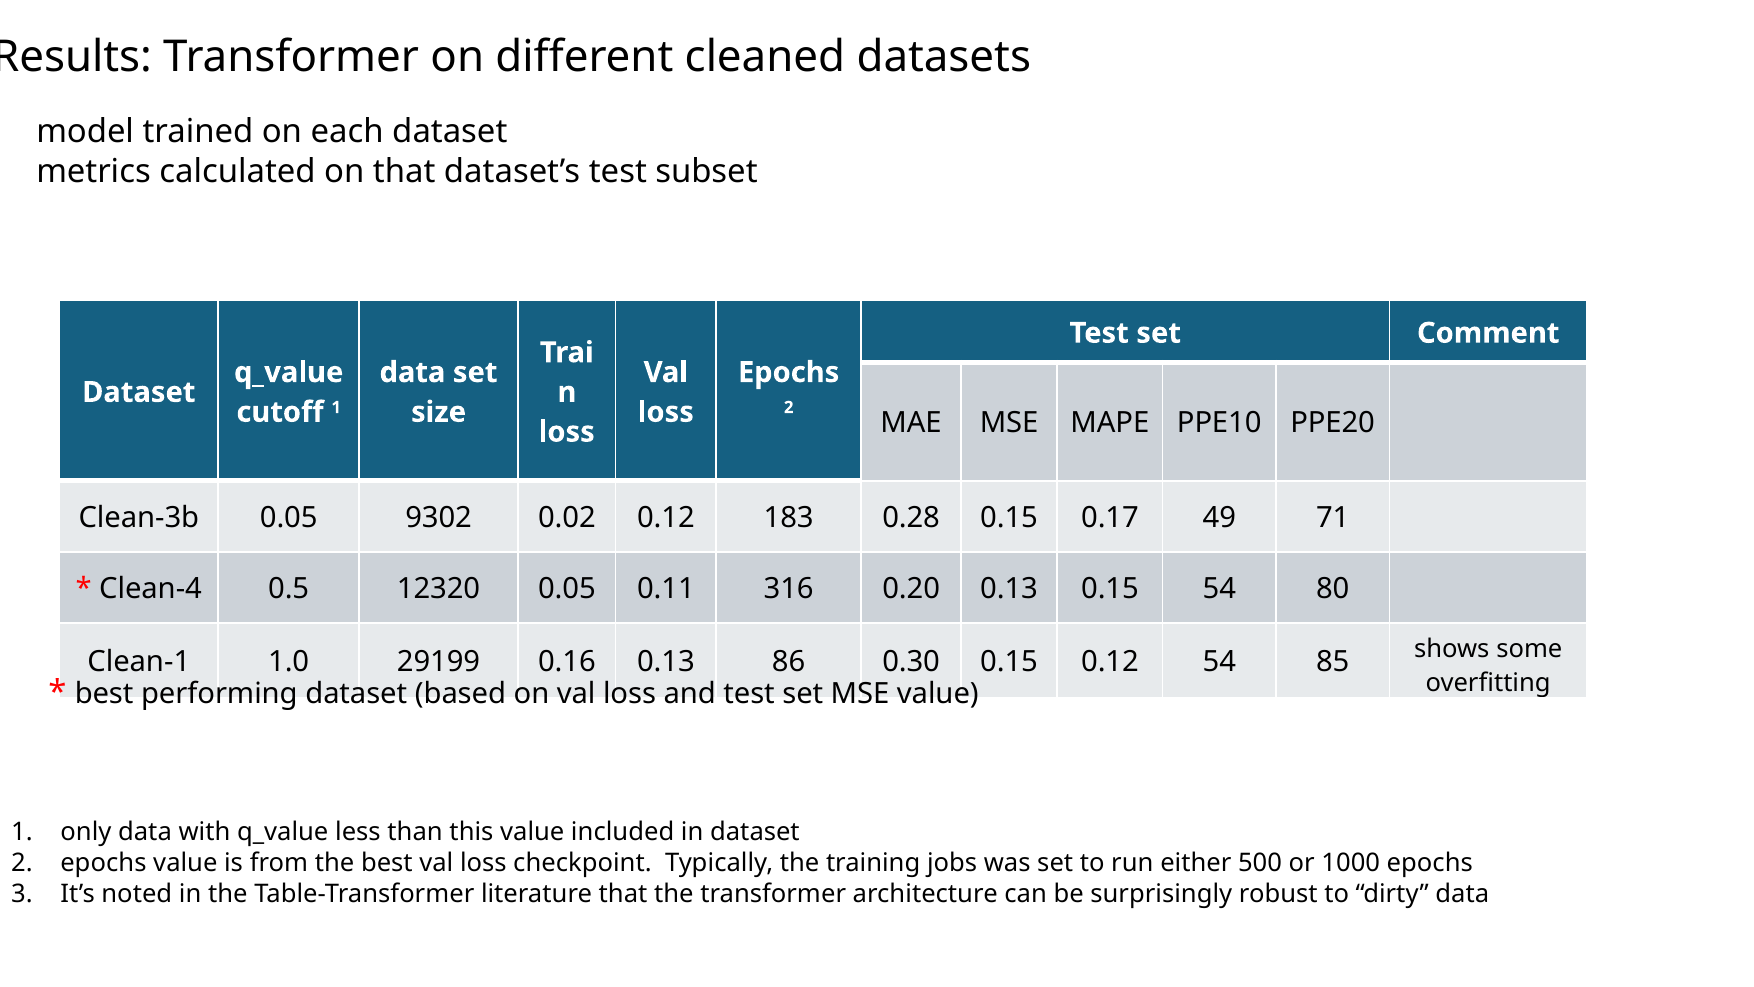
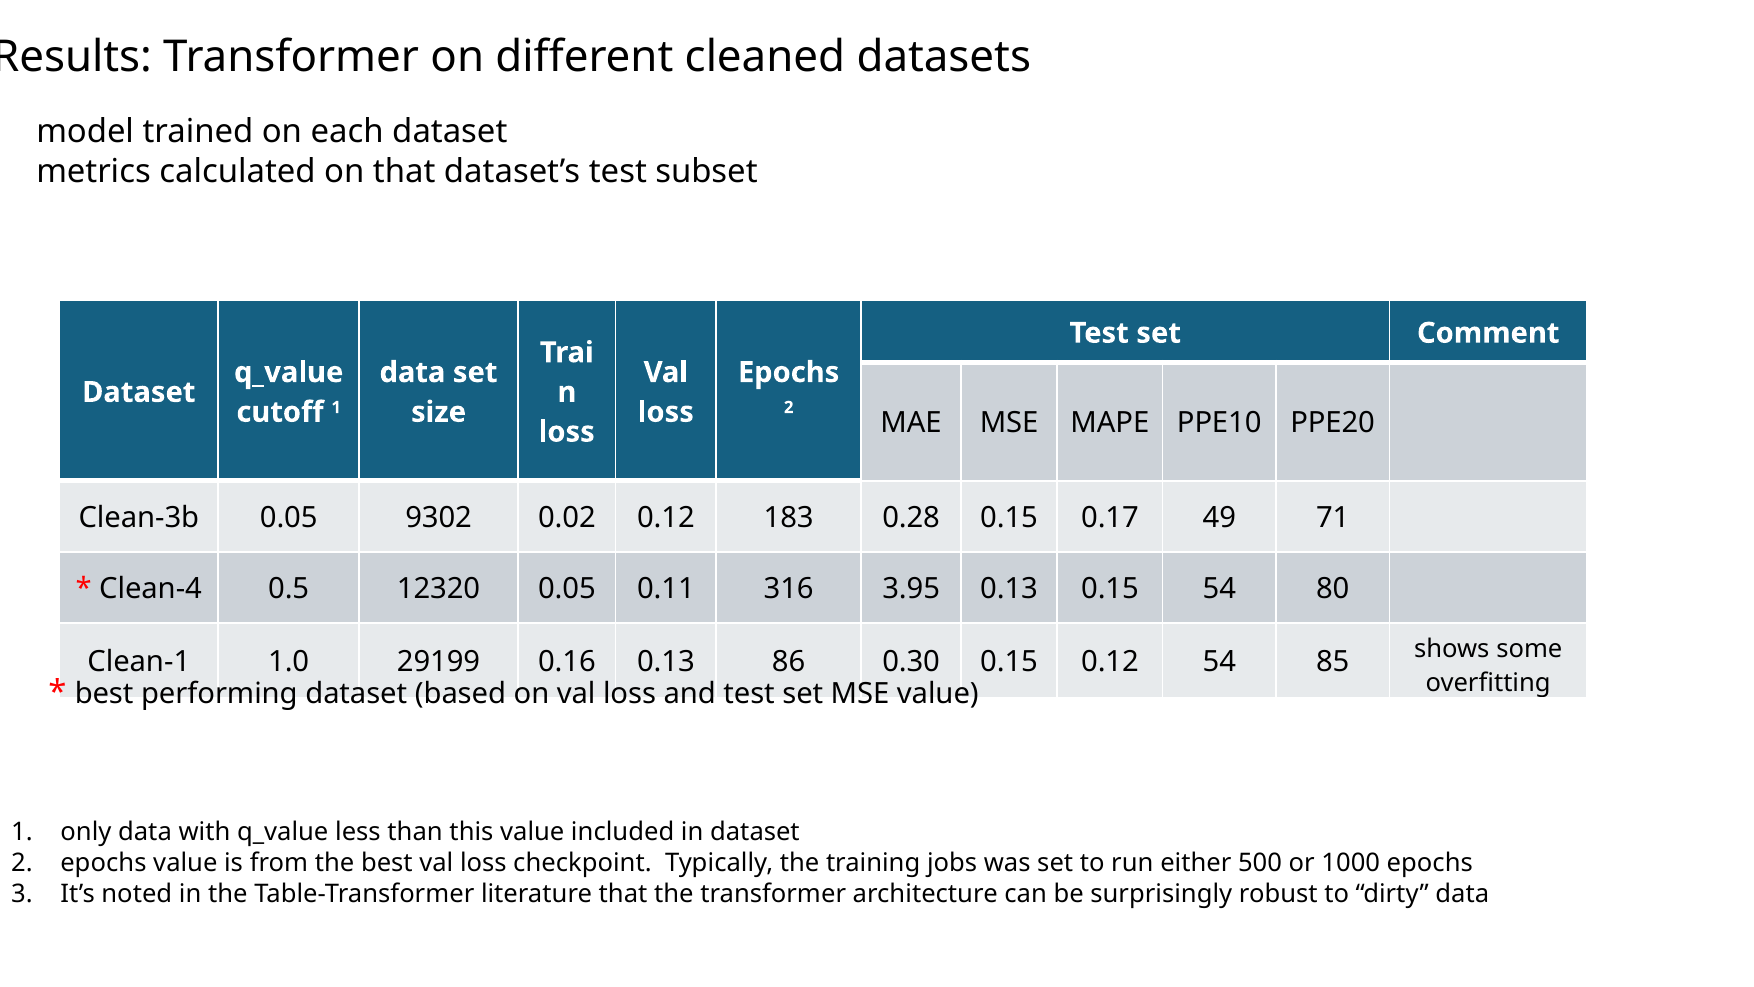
0.20: 0.20 -> 3.95 (911, 589)
